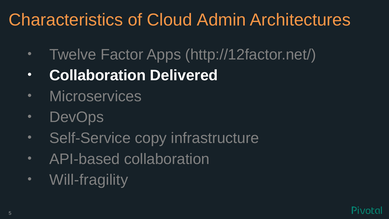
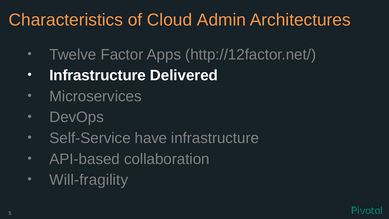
Collaboration: Collaboration -> Infrastructure (98, 75)
copy: copy -> have (151, 138)
